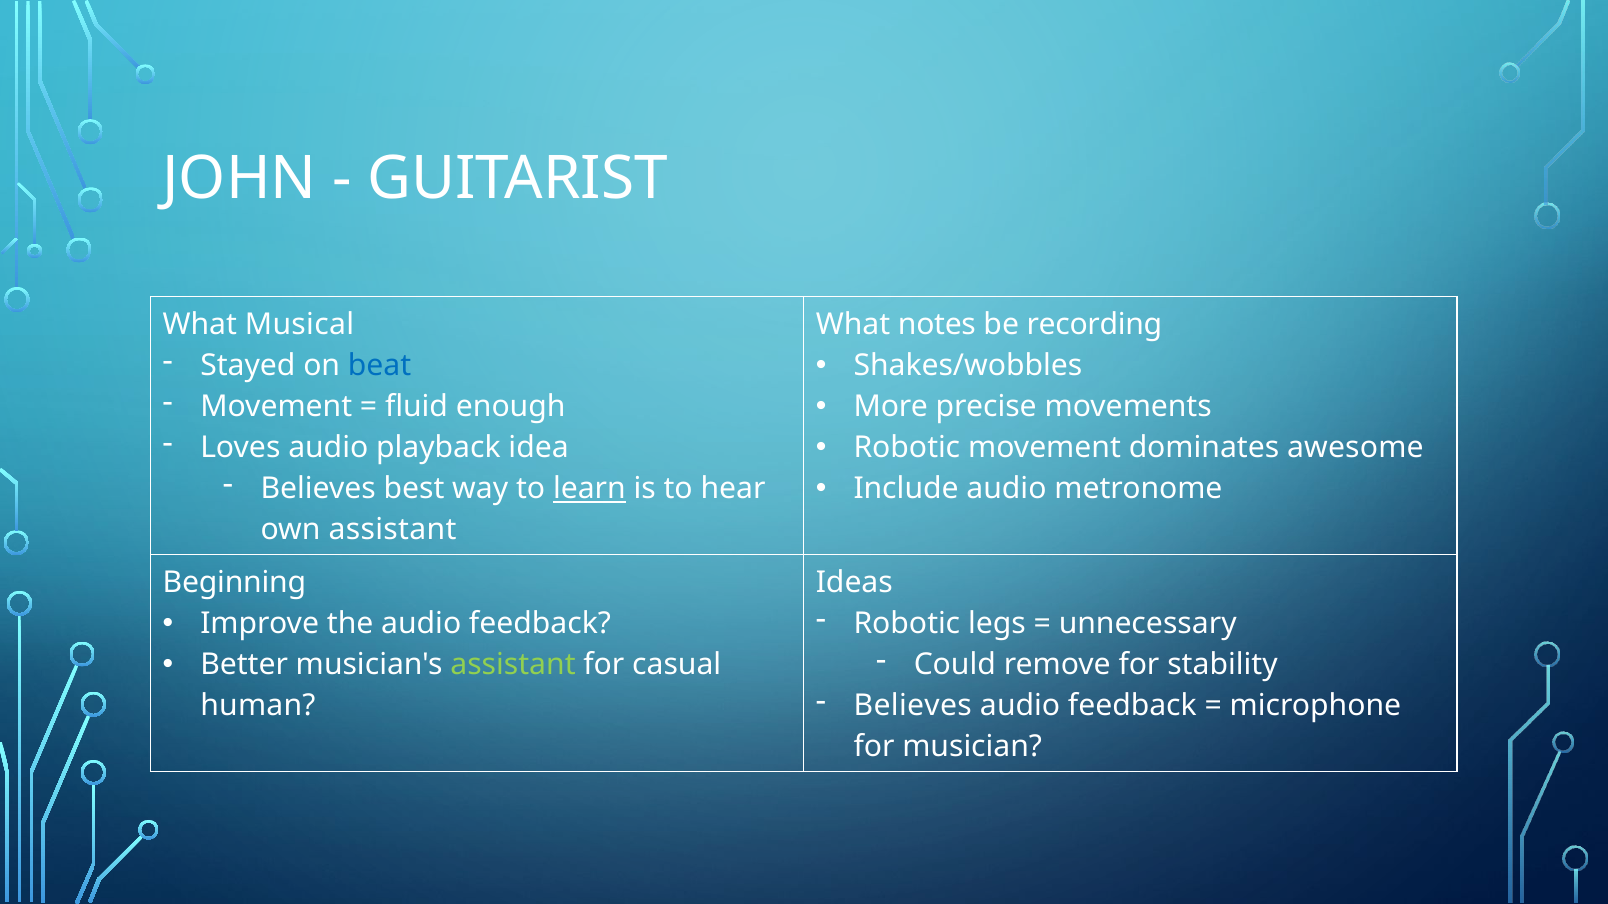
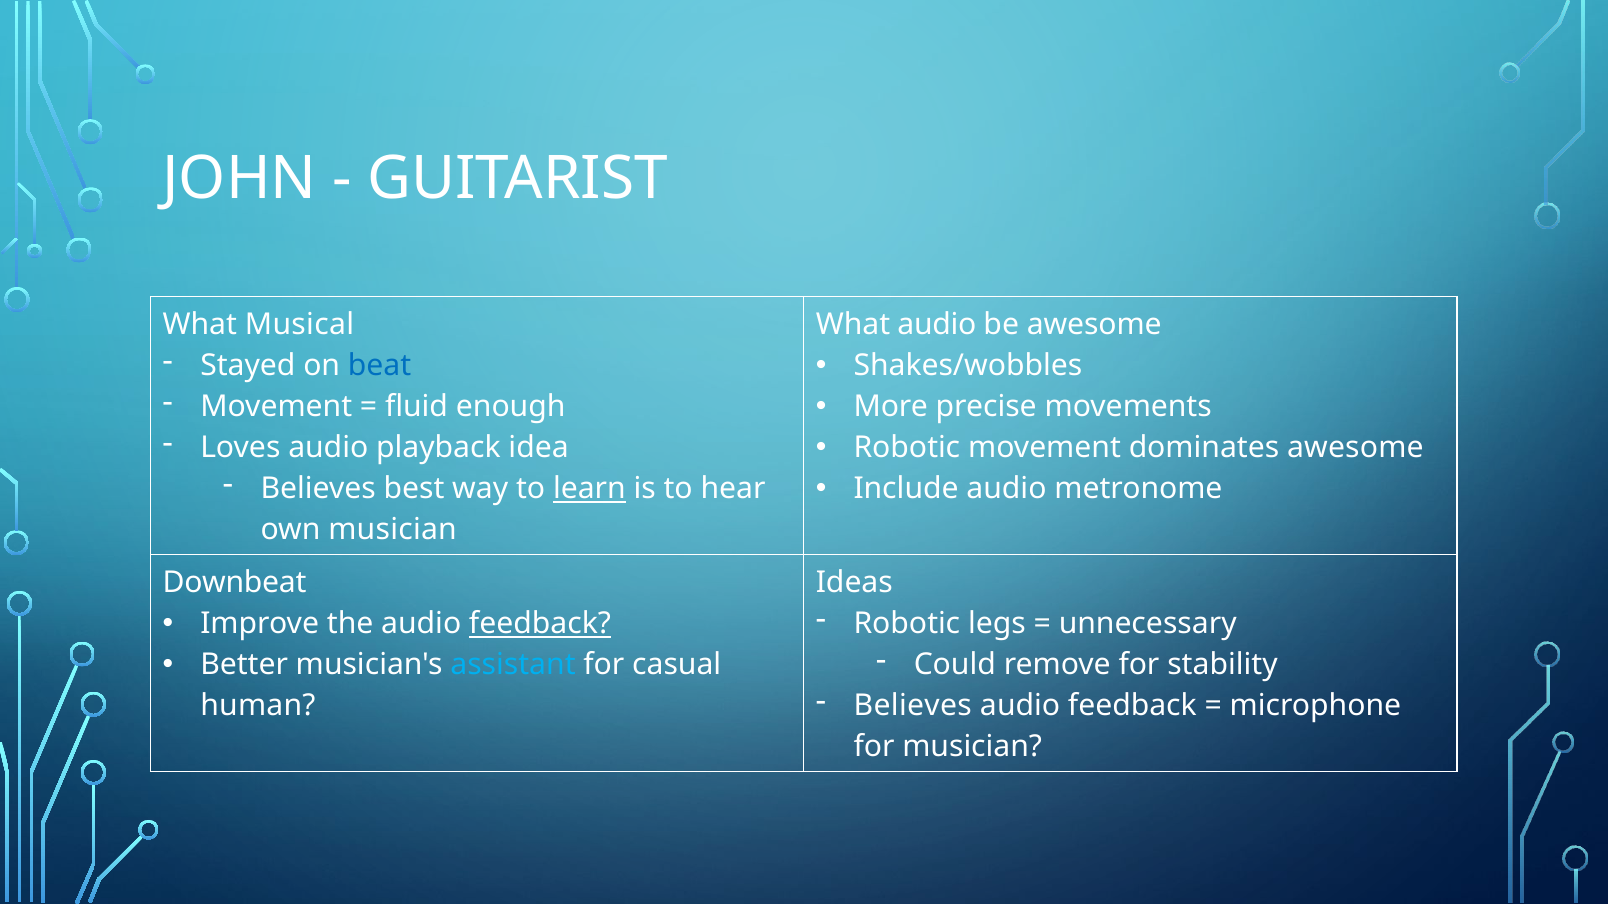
What notes: notes -> audio (937, 325)
be recording: recording -> awesome (1094, 325)
own assistant: assistant -> musician (393, 530)
Beginning: Beginning -> Downbeat (234, 583)
feedback underline: none -> present (540, 624)
assistant colour: light green -> light blue (513, 665)
